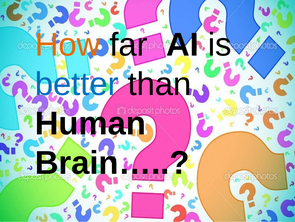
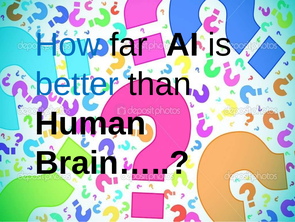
How colour: orange -> blue (68, 45)
